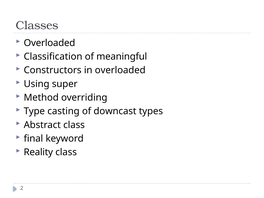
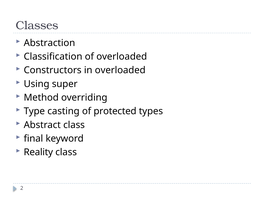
Overloaded: Overloaded -> Abstraction (49, 43)
of meaningful: meaningful -> overloaded (122, 57)
downcast: downcast -> protected (115, 111)
